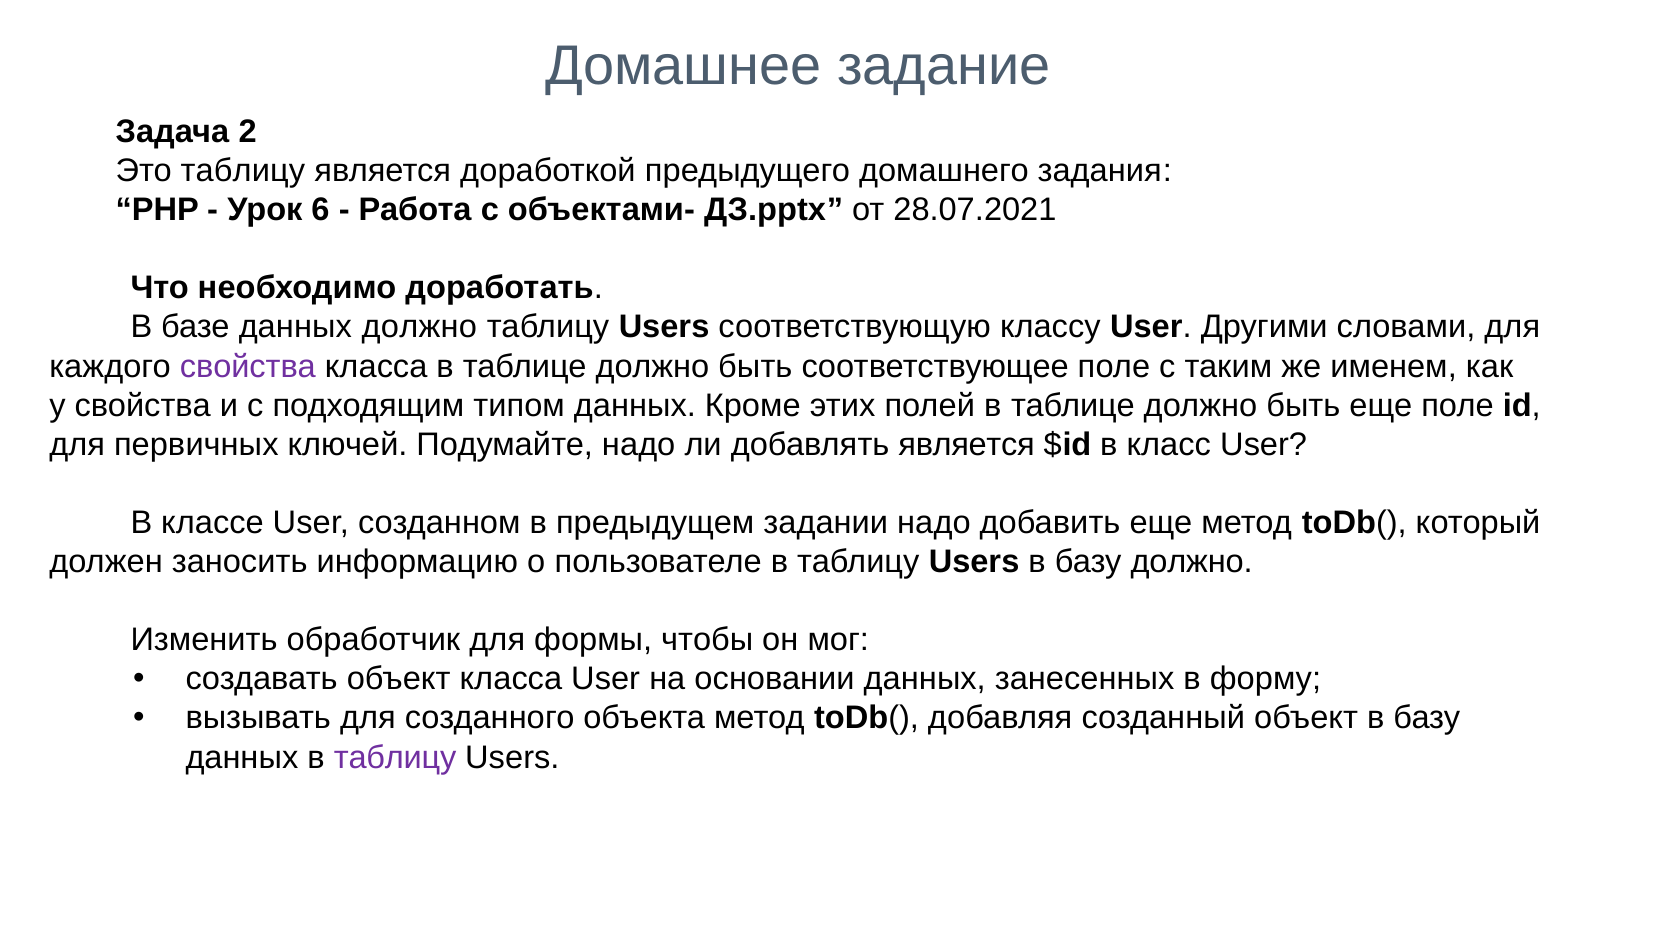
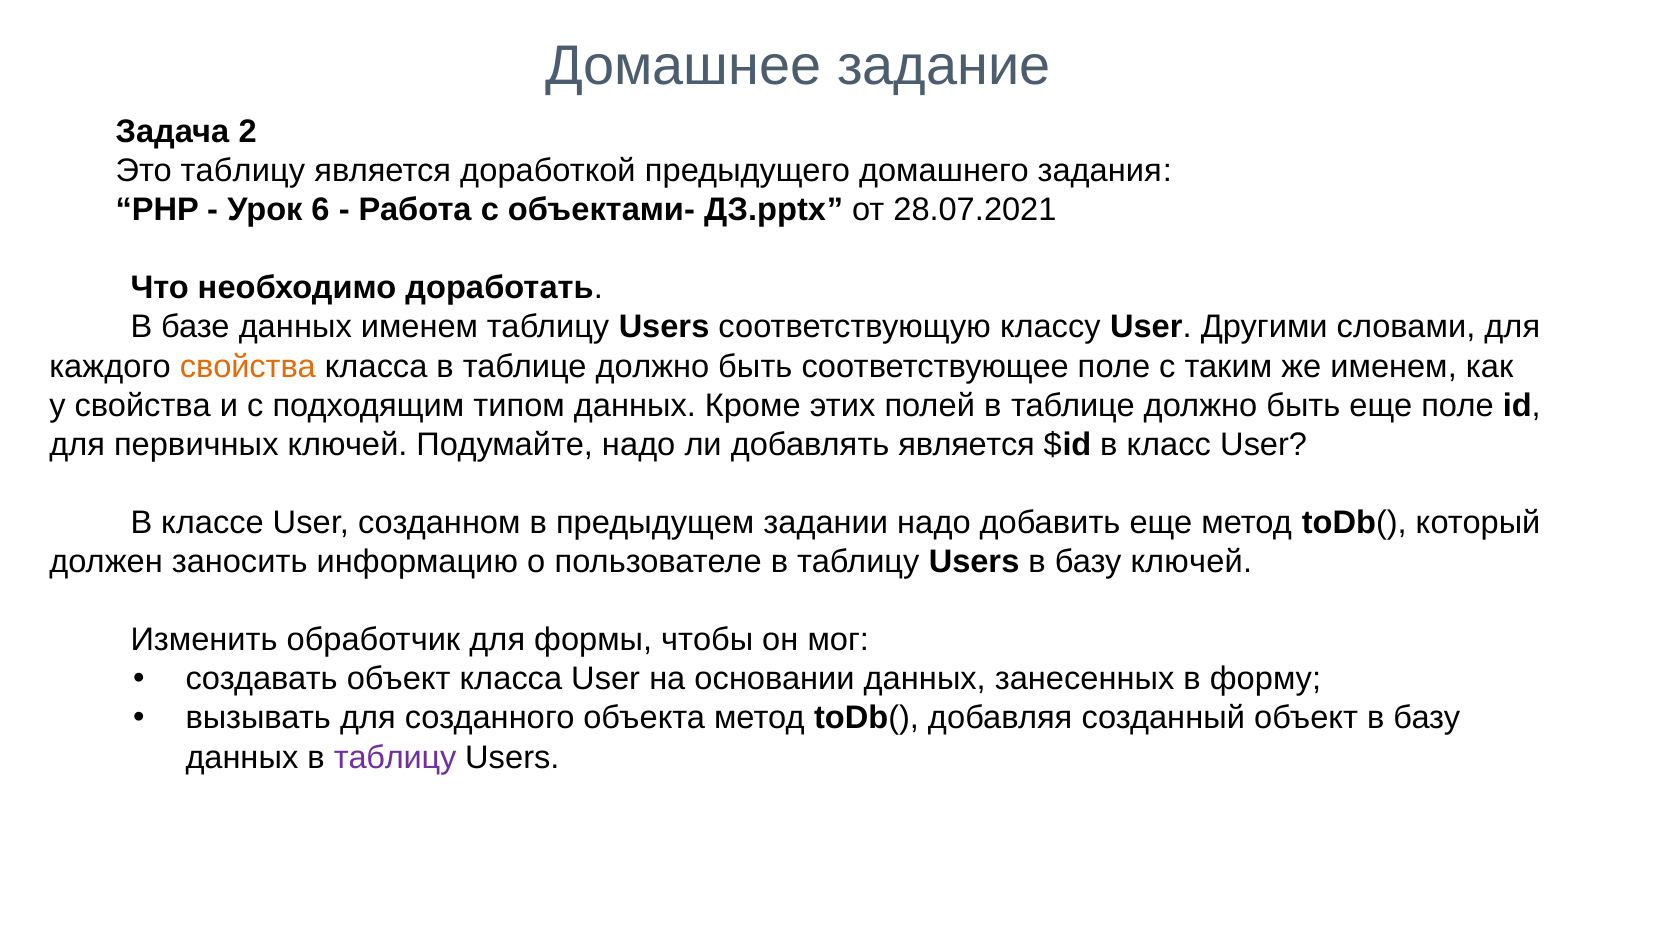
данных должно: должно -> именем (419, 327)
свойства colour: purple -> orange (248, 366)
базу должно: должно -> ключей (1191, 562)
